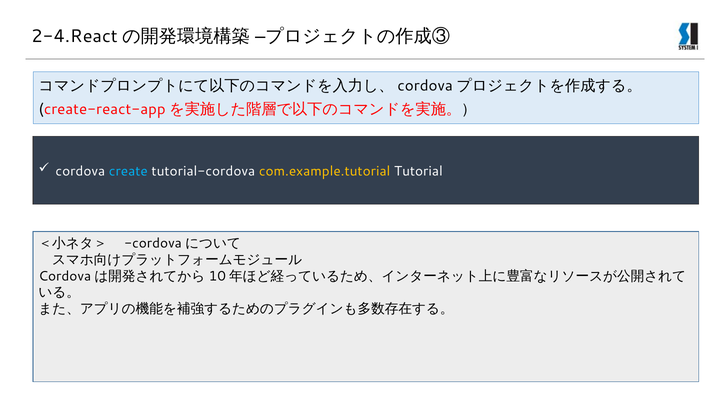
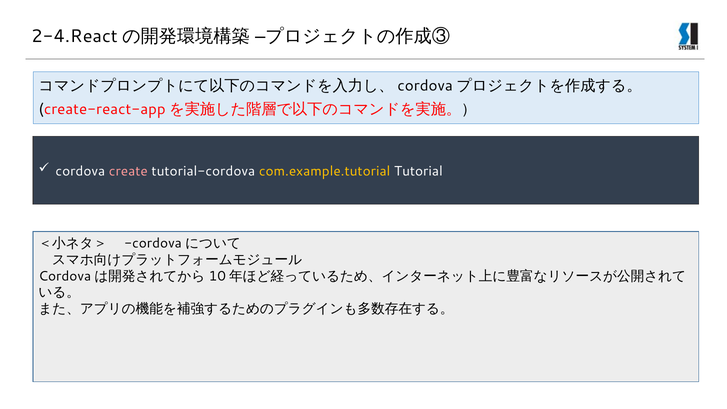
create colour: light blue -> pink (128, 171)
